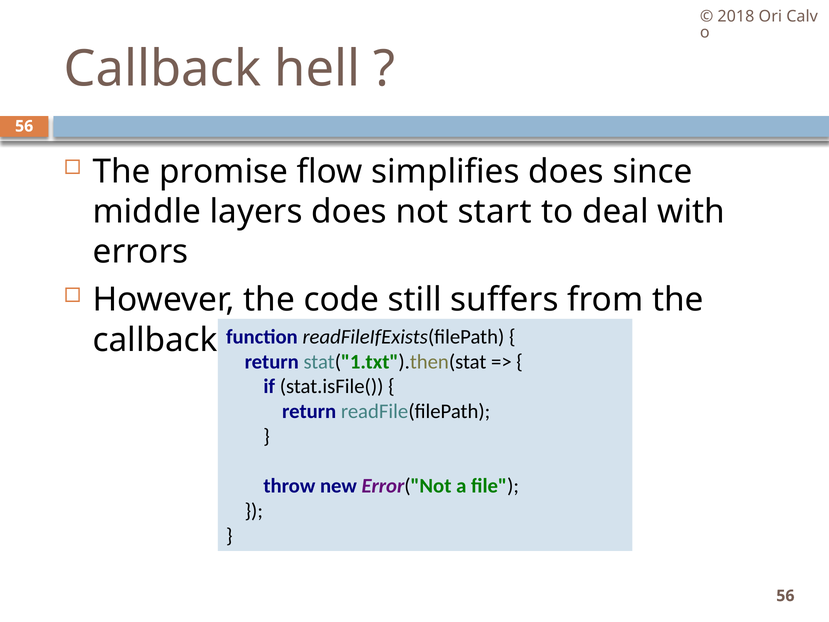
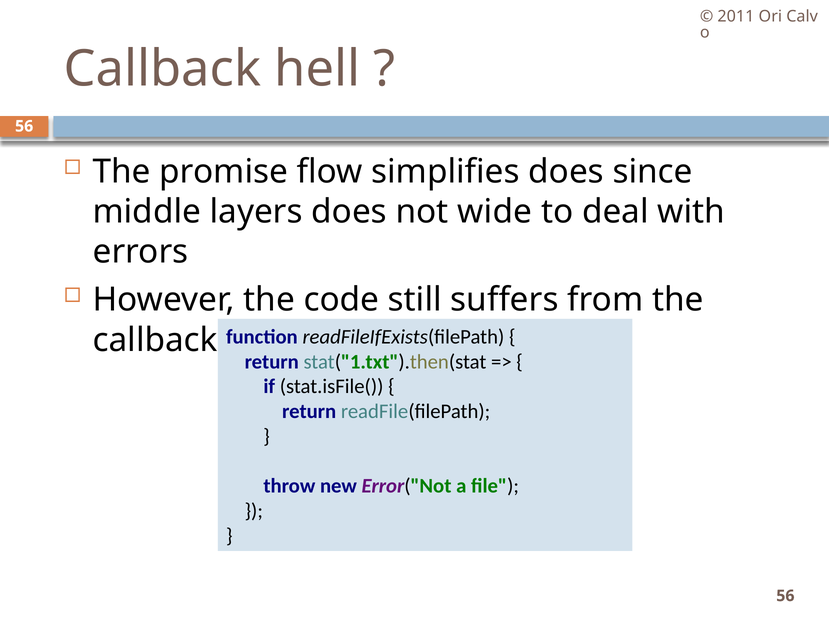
2018: 2018 -> 2011 (736, 16)
start: start -> wide (495, 212)
